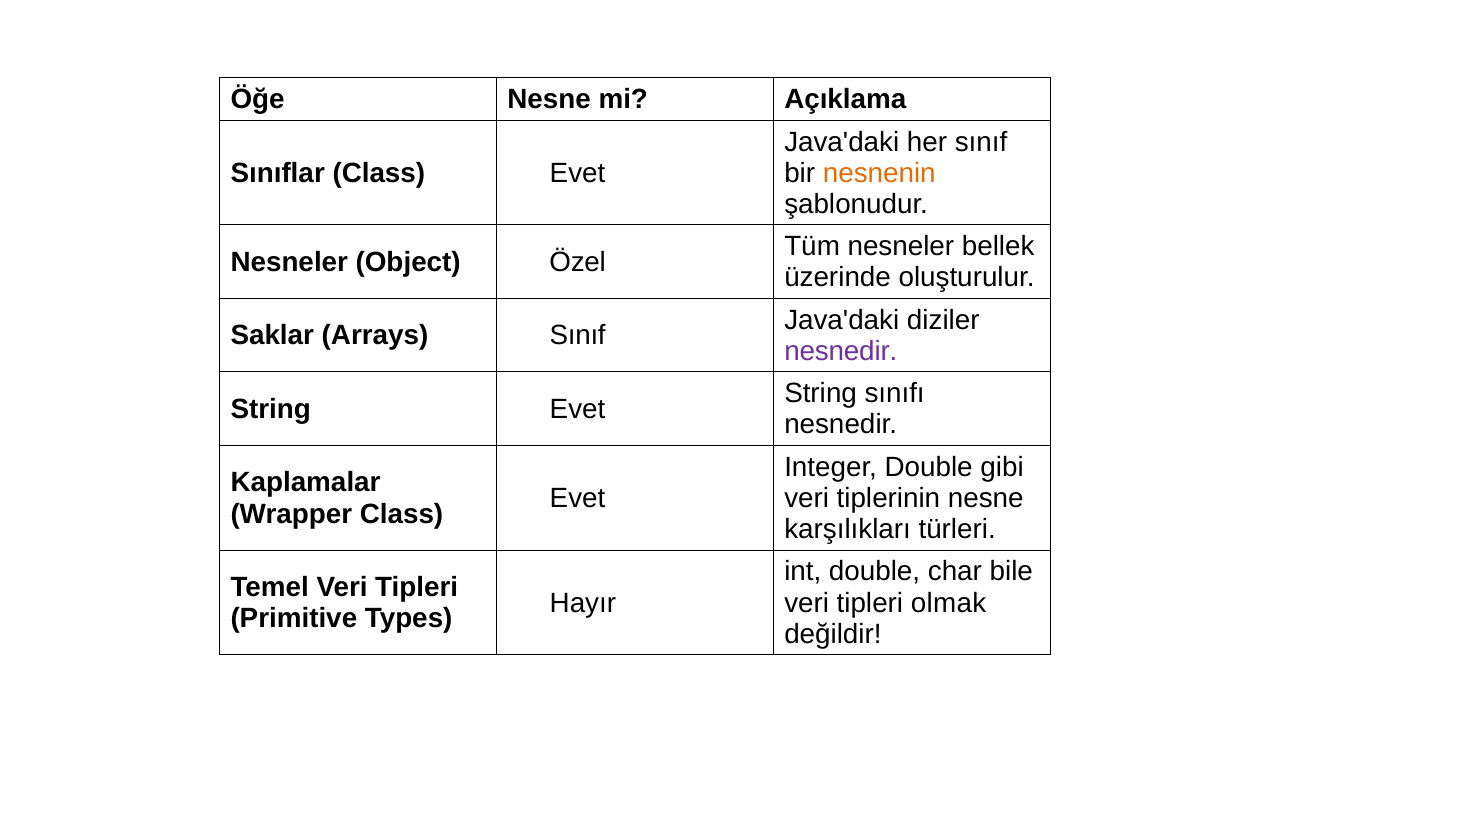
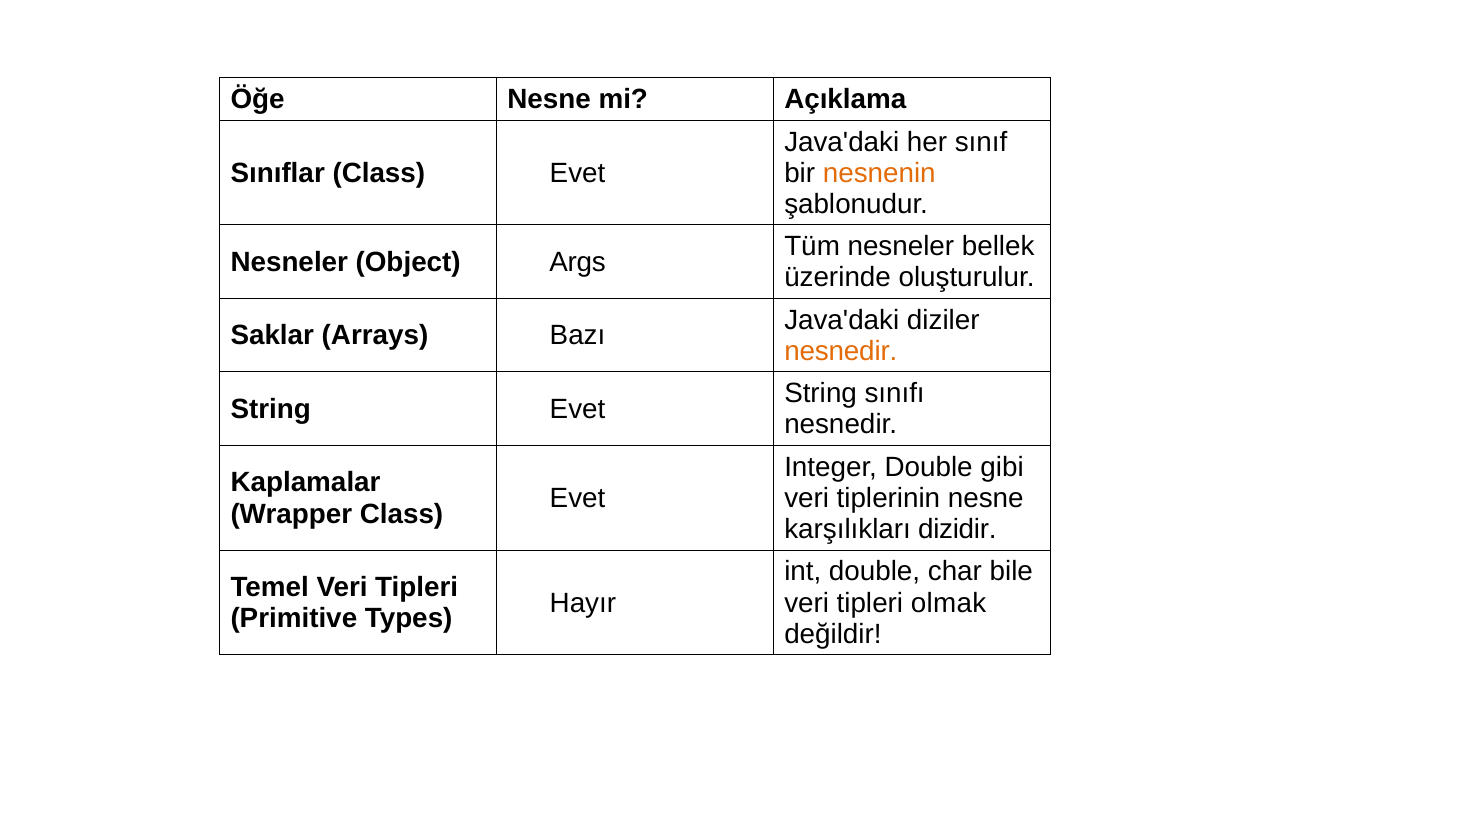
Özel: Özel -> Args (578, 262)
Sınıf: Sınıf -> Bazı (578, 336)
nesnedir colour: purple -> orange (841, 351)
türleri: türleri -> dizidir (957, 529)
